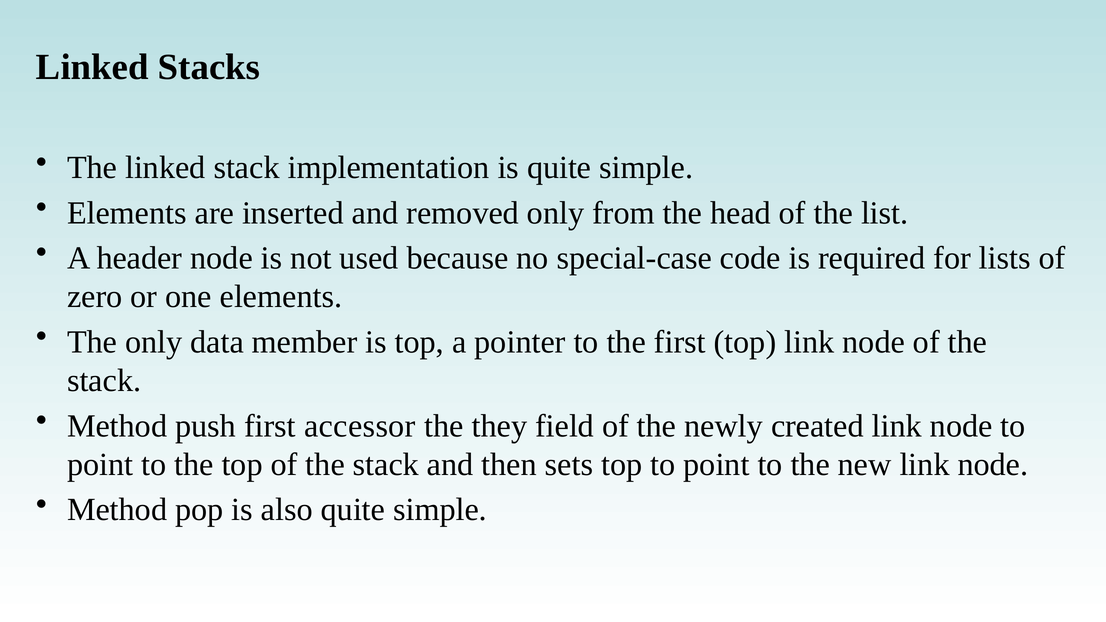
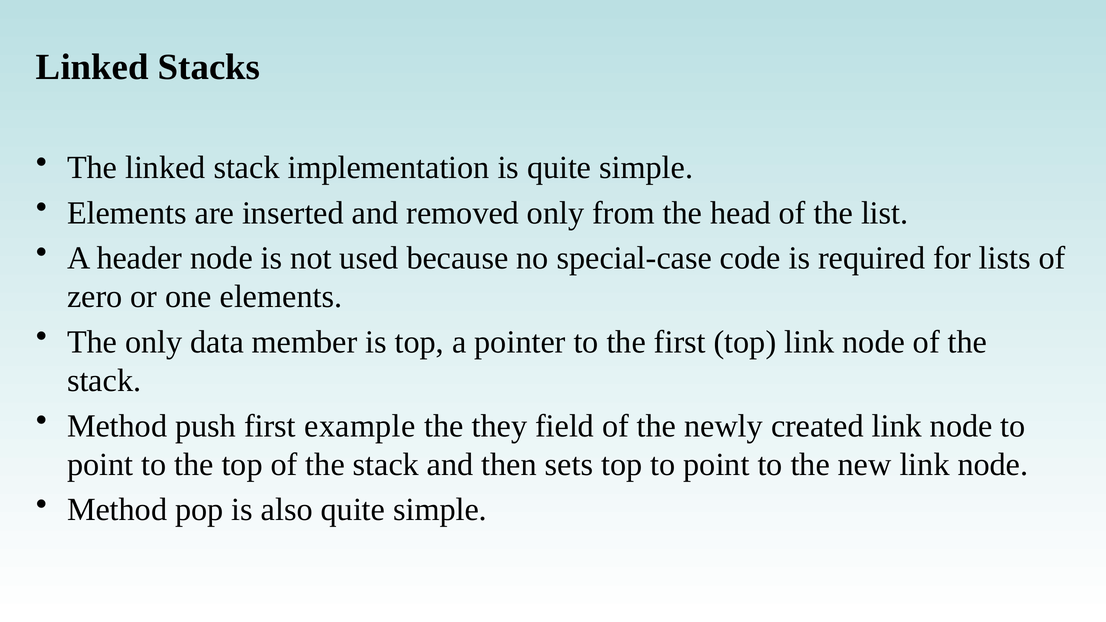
accessor: accessor -> example (360, 426)
